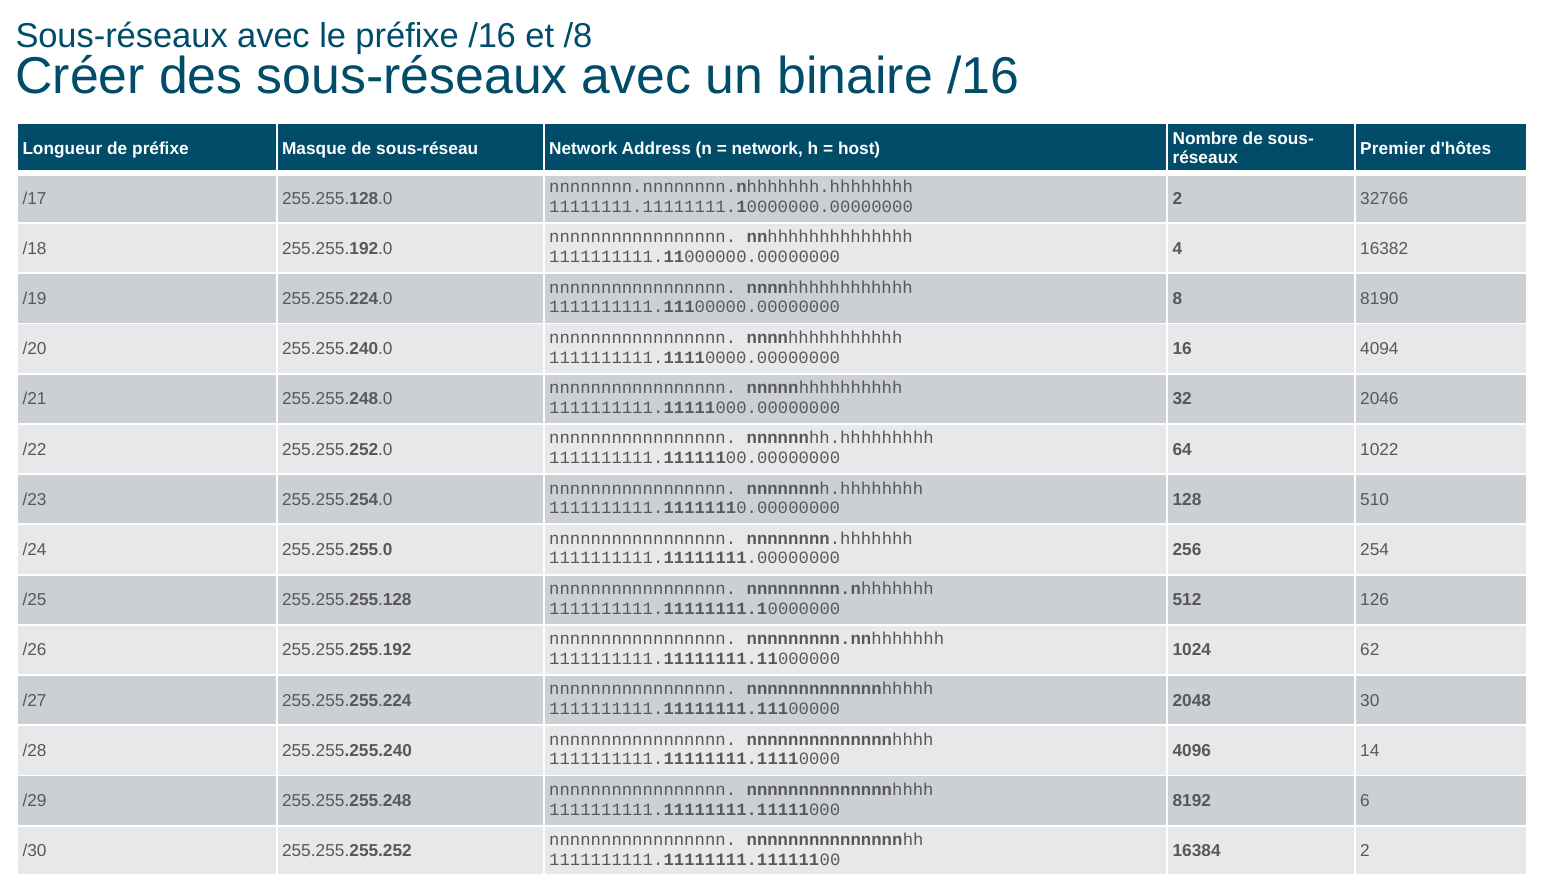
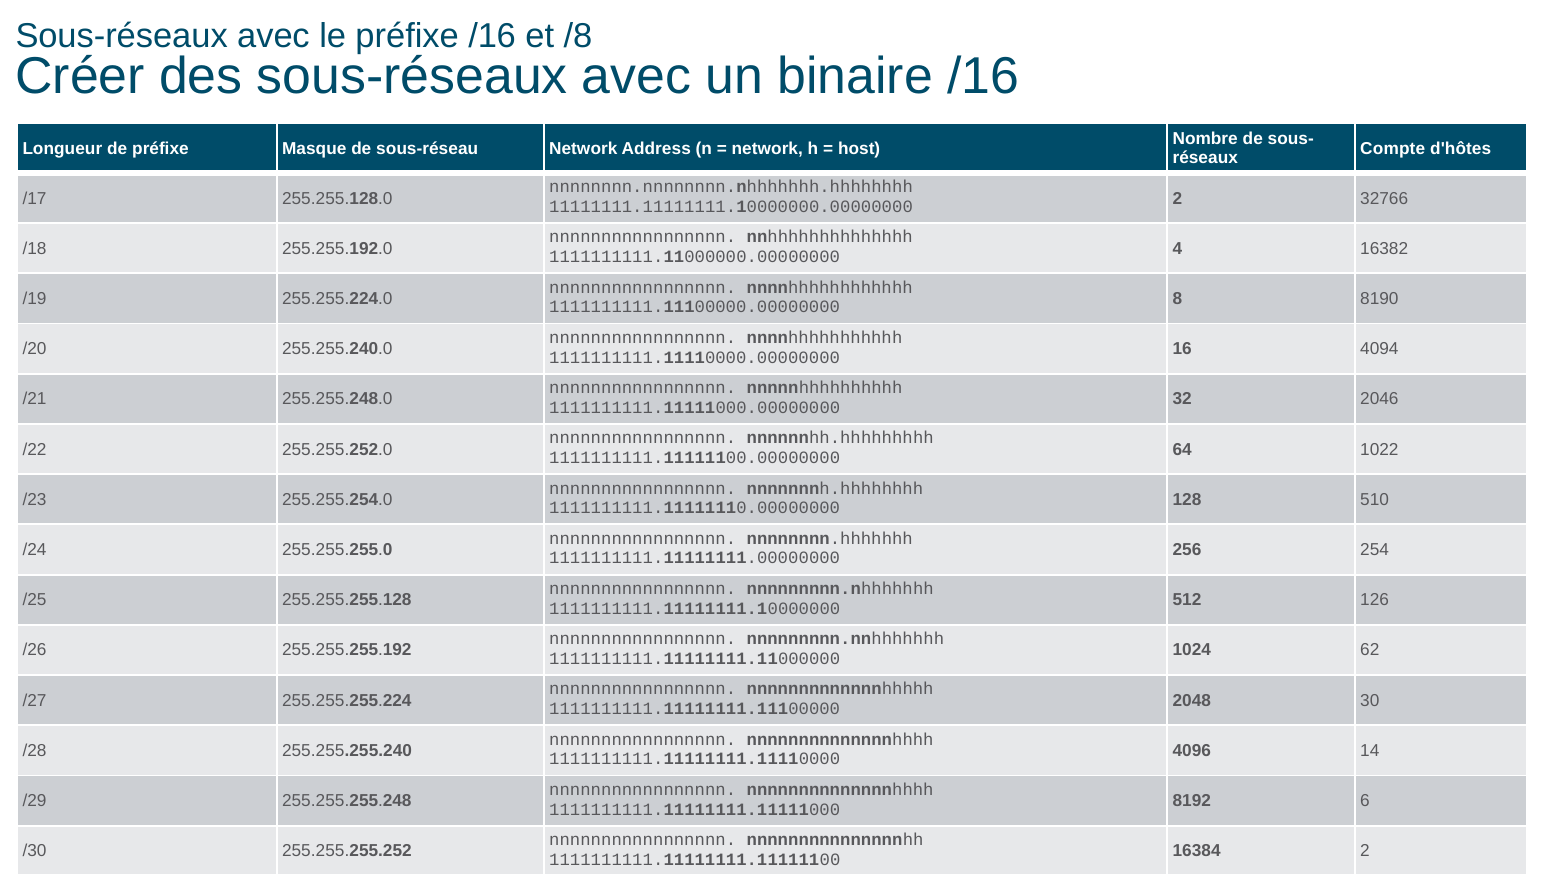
Premier: Premier -> Compte (1393, 148)
